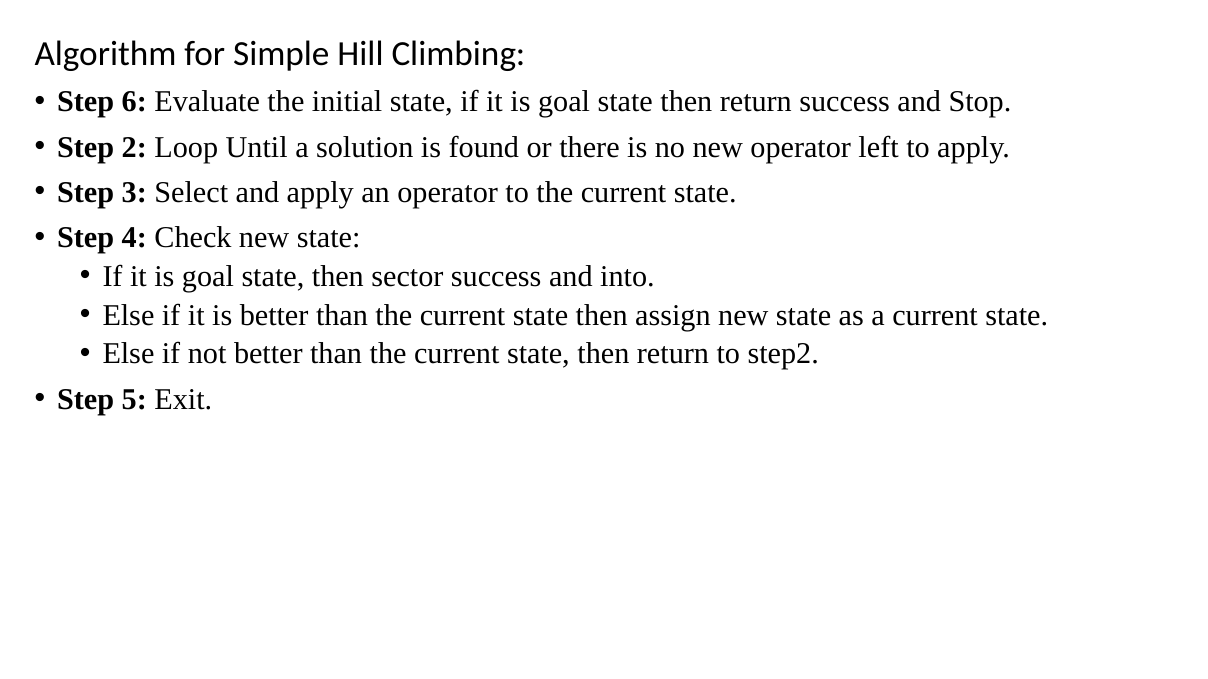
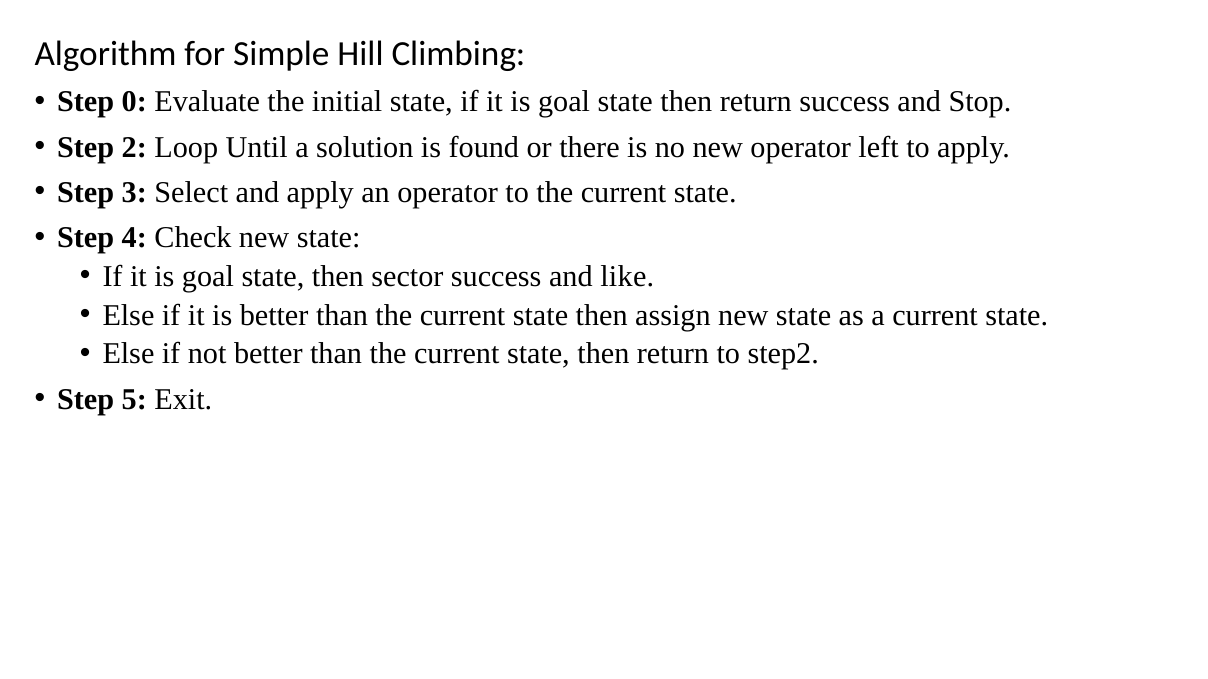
6: 6 -> 0 (134, 102)
into: into -> like (627, 276)
